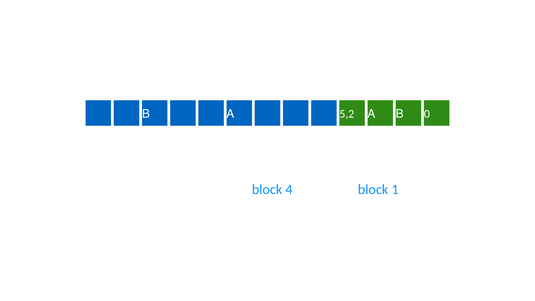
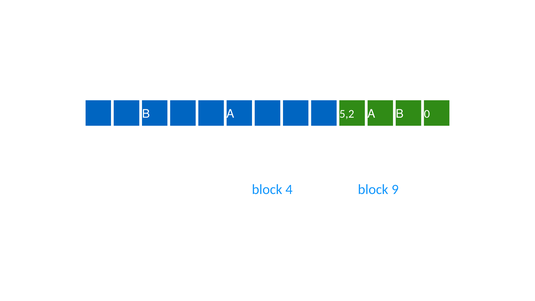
block 1: 1 -> 9 (395, 190)
